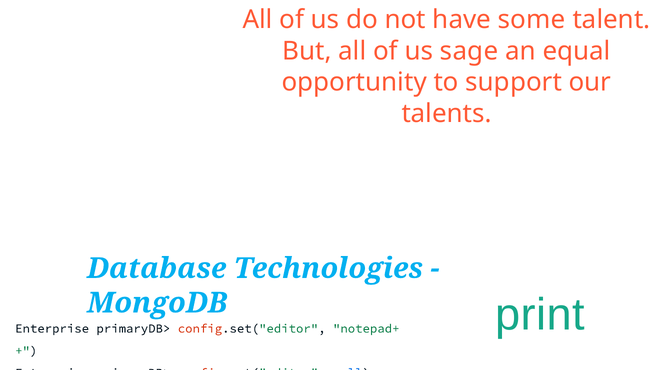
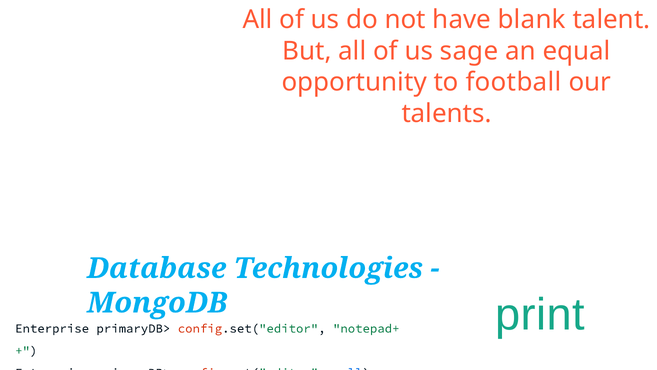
some: some -> blank (532, 20)
support: support -> football (514, 82)
